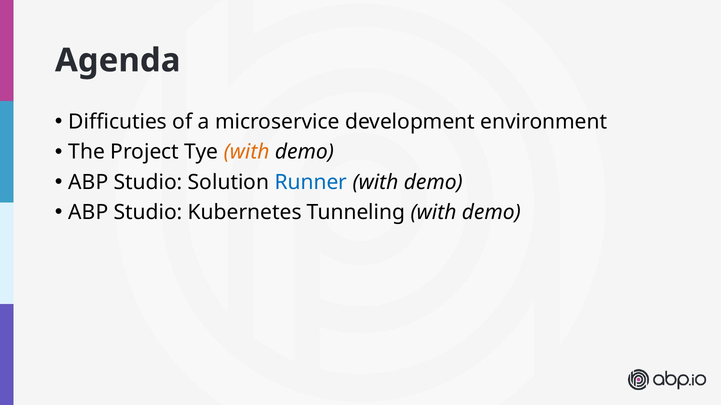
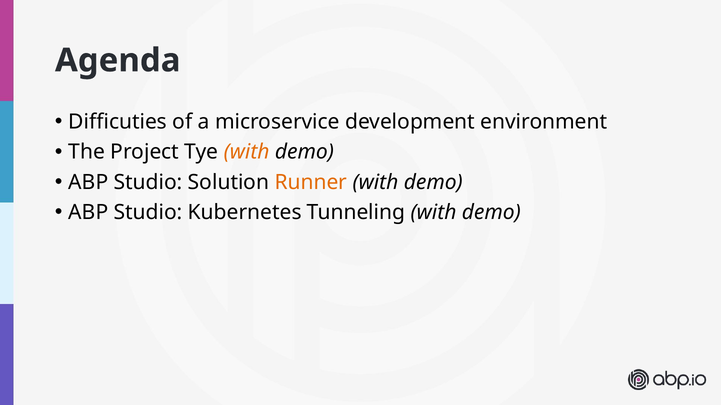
Runner colour: blue -> orange (311, 182)
